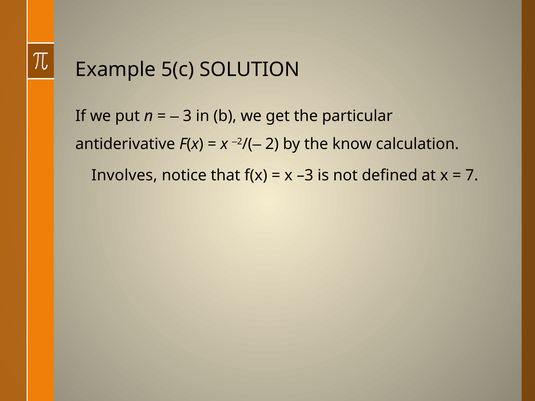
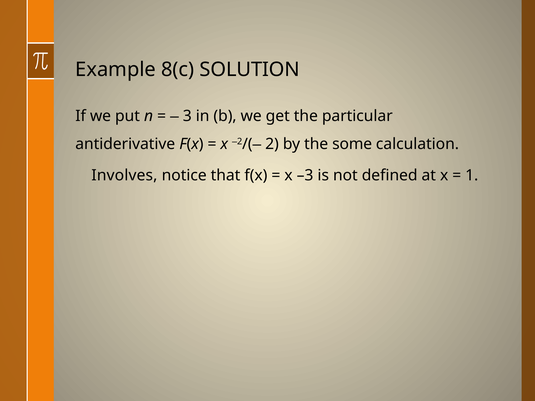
5(c: 5(c -> 8(c (178, 70)
know: know -> some (352, 144)
7: 7 -> 1 (472, 176)
